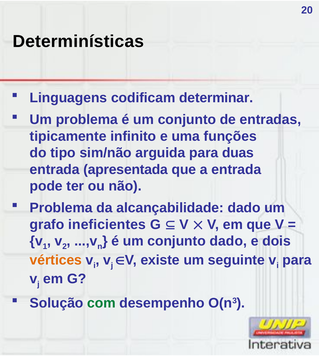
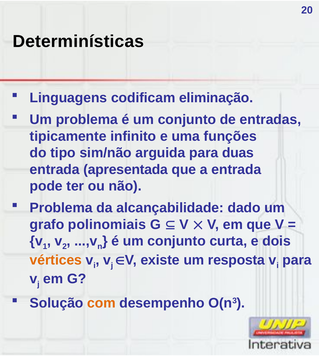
determinar: determinar -> eliminação (216, 98)
ineficientes: ineficientes -> polinomiais (107, 224)
conjunto dado: dado -> curta (228, 241)
seguinte: seguinte -> resposta (236, 260)
com colour: green -> orange (101, 303)
